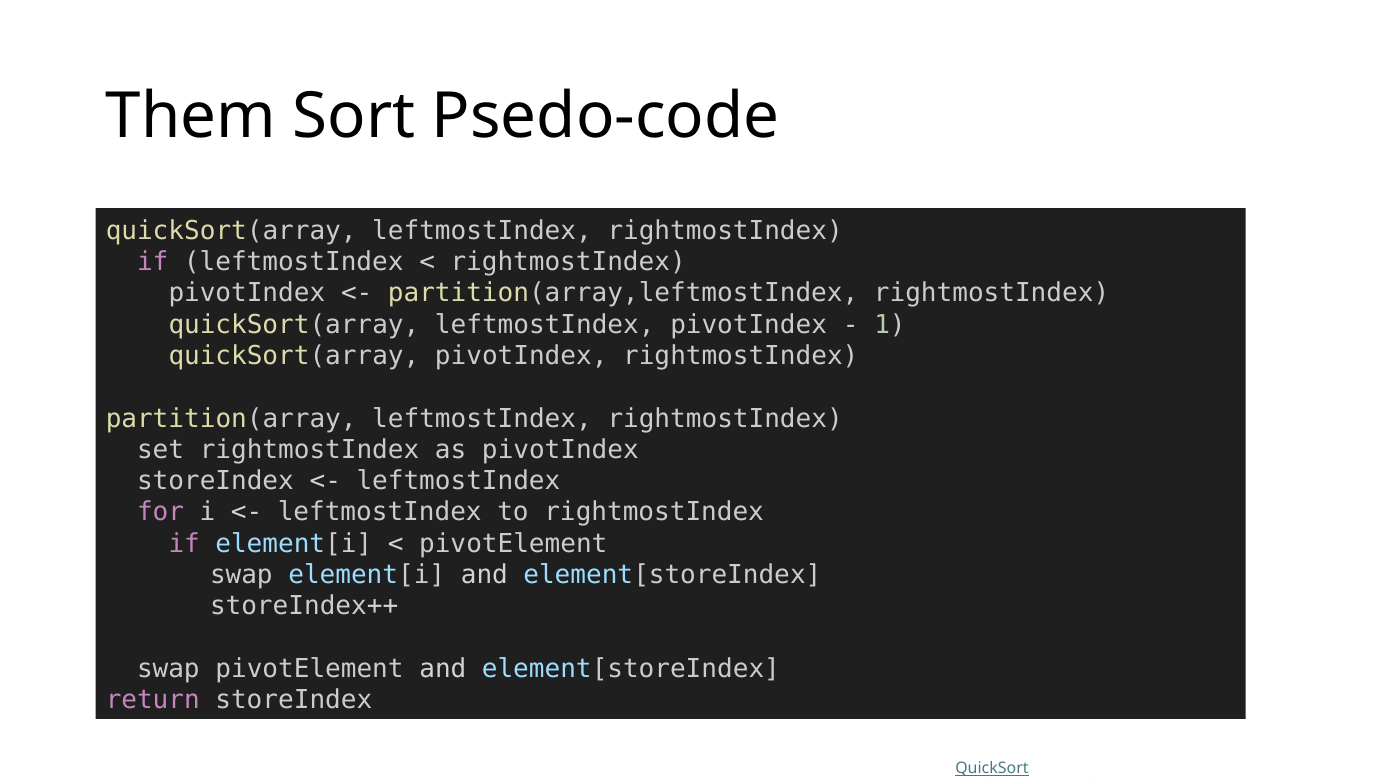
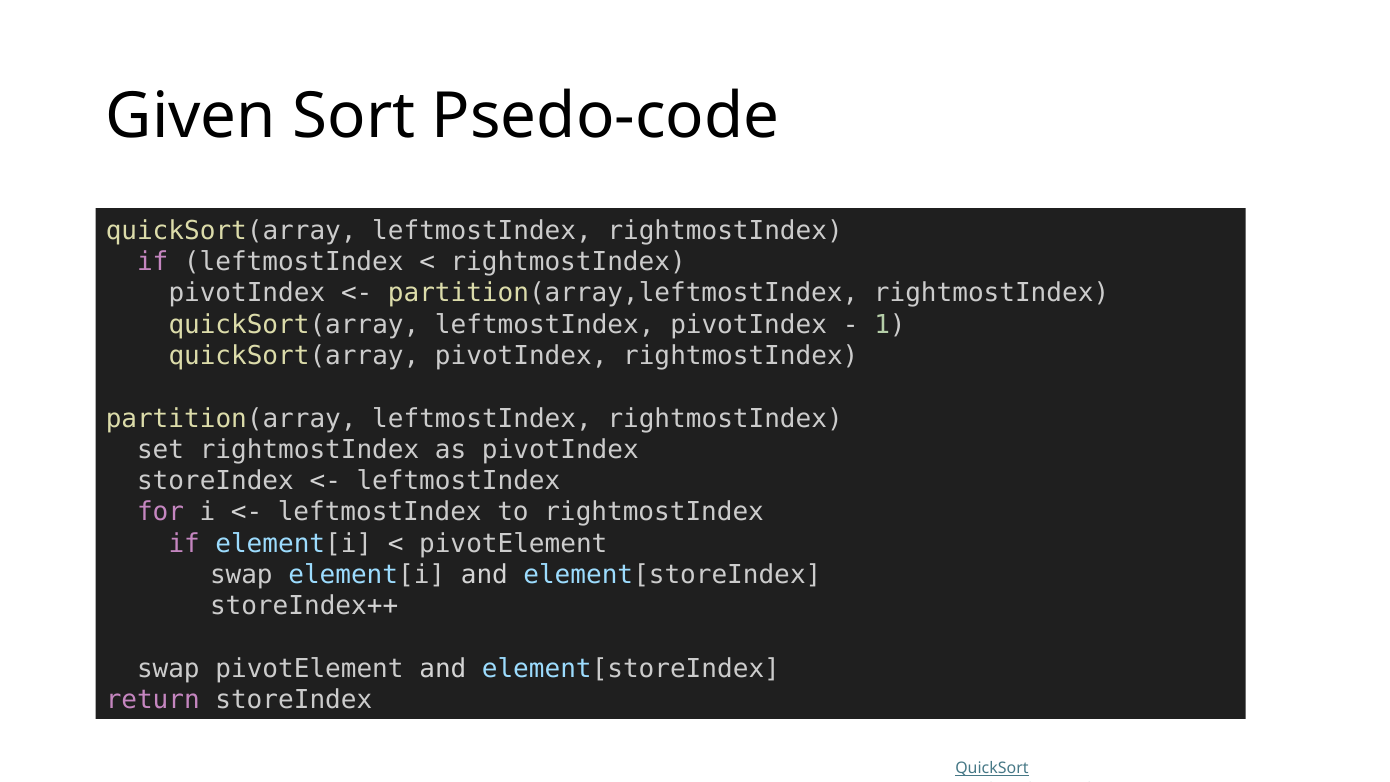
Them: Them -> Given (191, 117)
